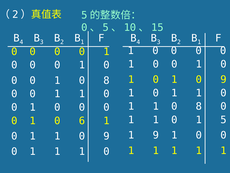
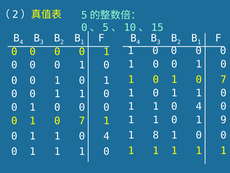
9: 9 -> 7 (223, 79)
8: 8 -> 1 (107, 80)
8: 8 -> 4 (199, 106)
5: 5 -> 9 (223, 120)
6: 6 -> 7 (82, 121)
1 9: 9 -> 8 (156, 135)
9: 9 -> 4 (107, 136)
